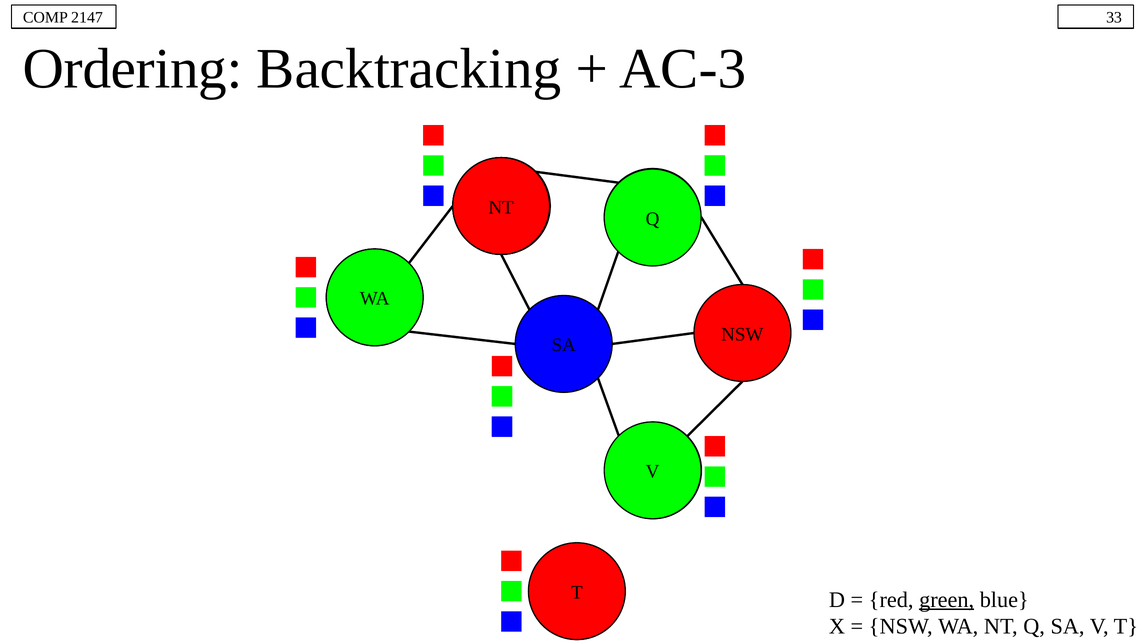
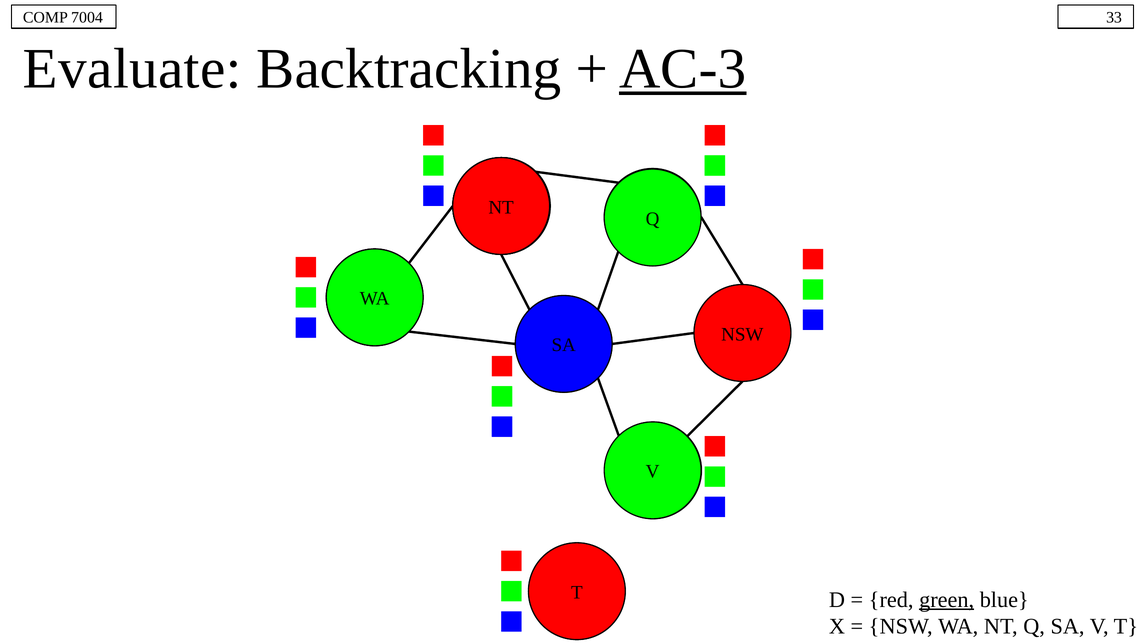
2147: 2147 -> 7004 (87, 18)
Ordering: Ordering -> Evaluate (132, 69)
AC-3 underline: none -> present (683, 69)
